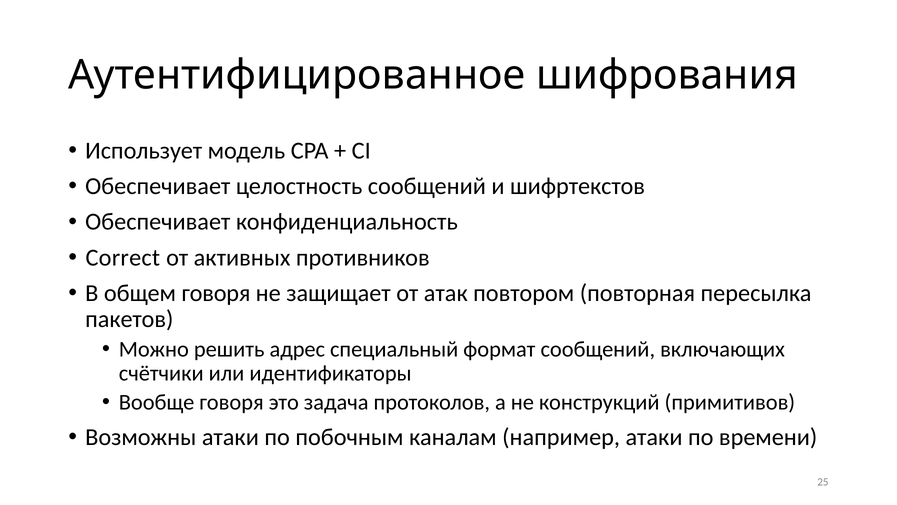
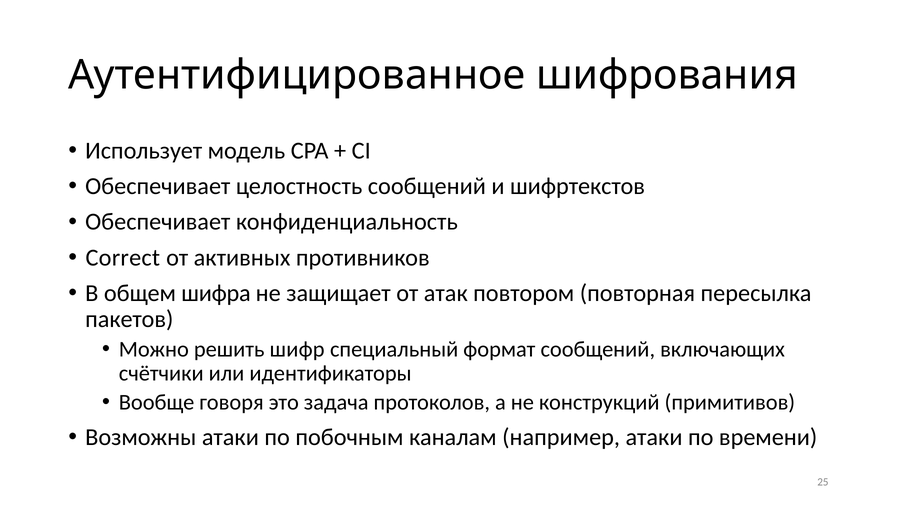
общем говоря: говоря -> шифра (216, 293)
адрес: адрес -> шифр (297, 349)
